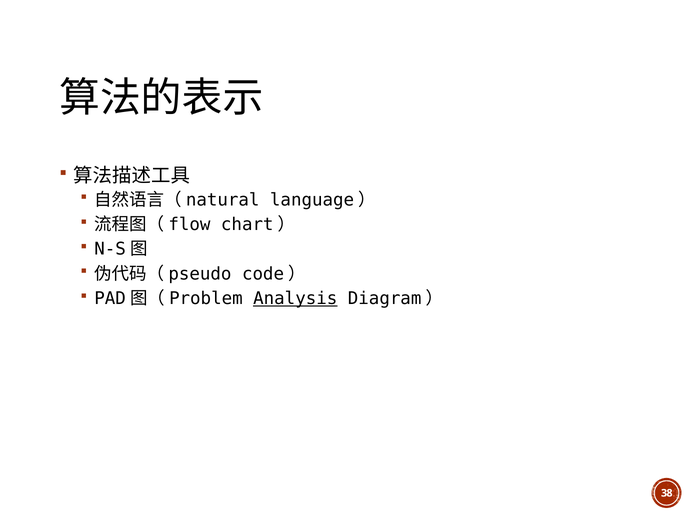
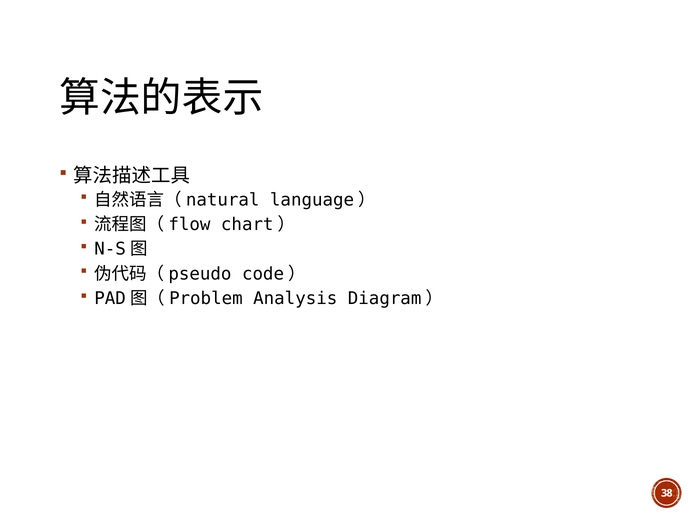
Analysis underline: present -> none (295, 299)
